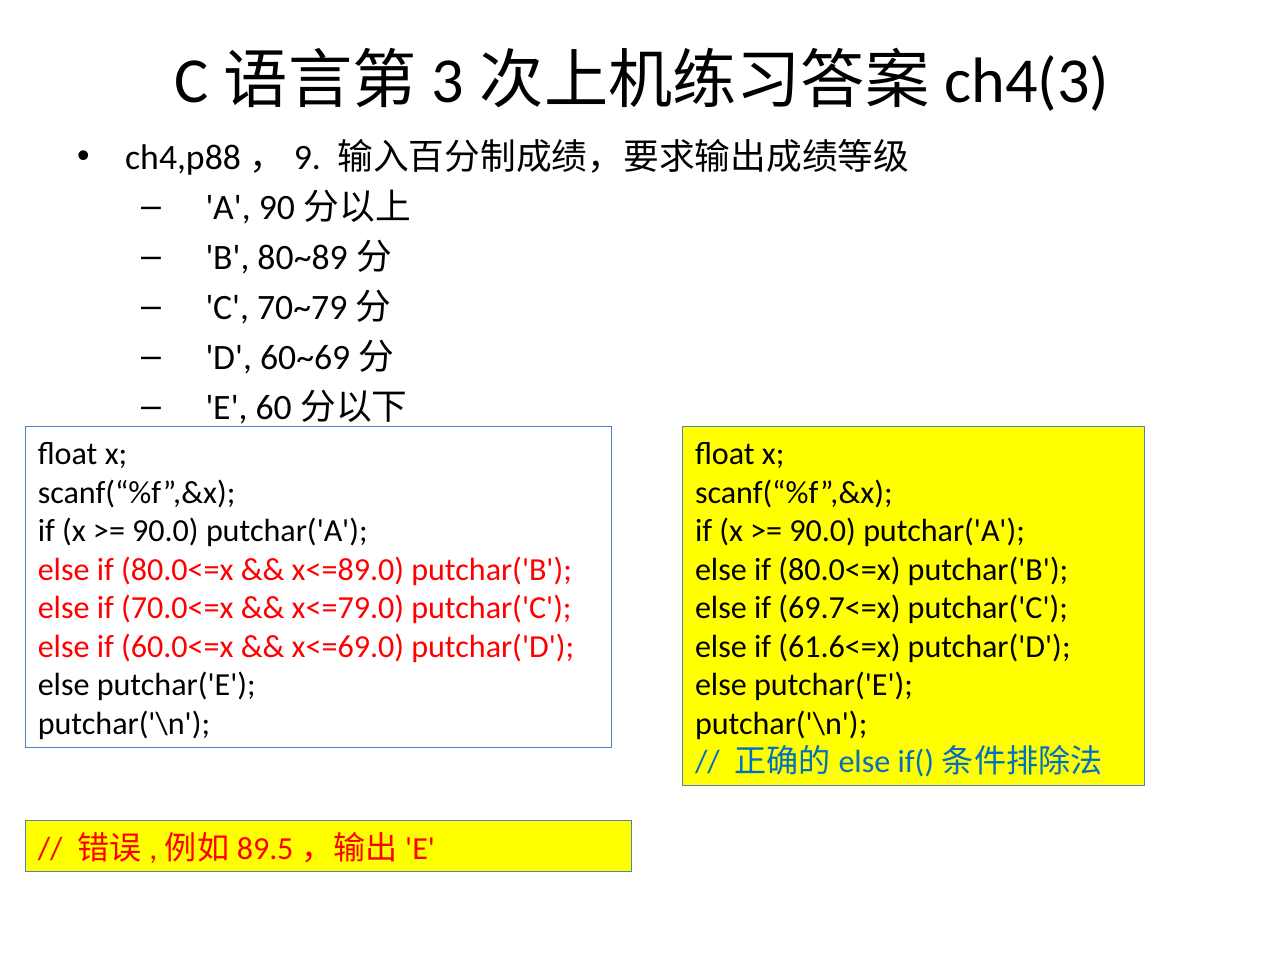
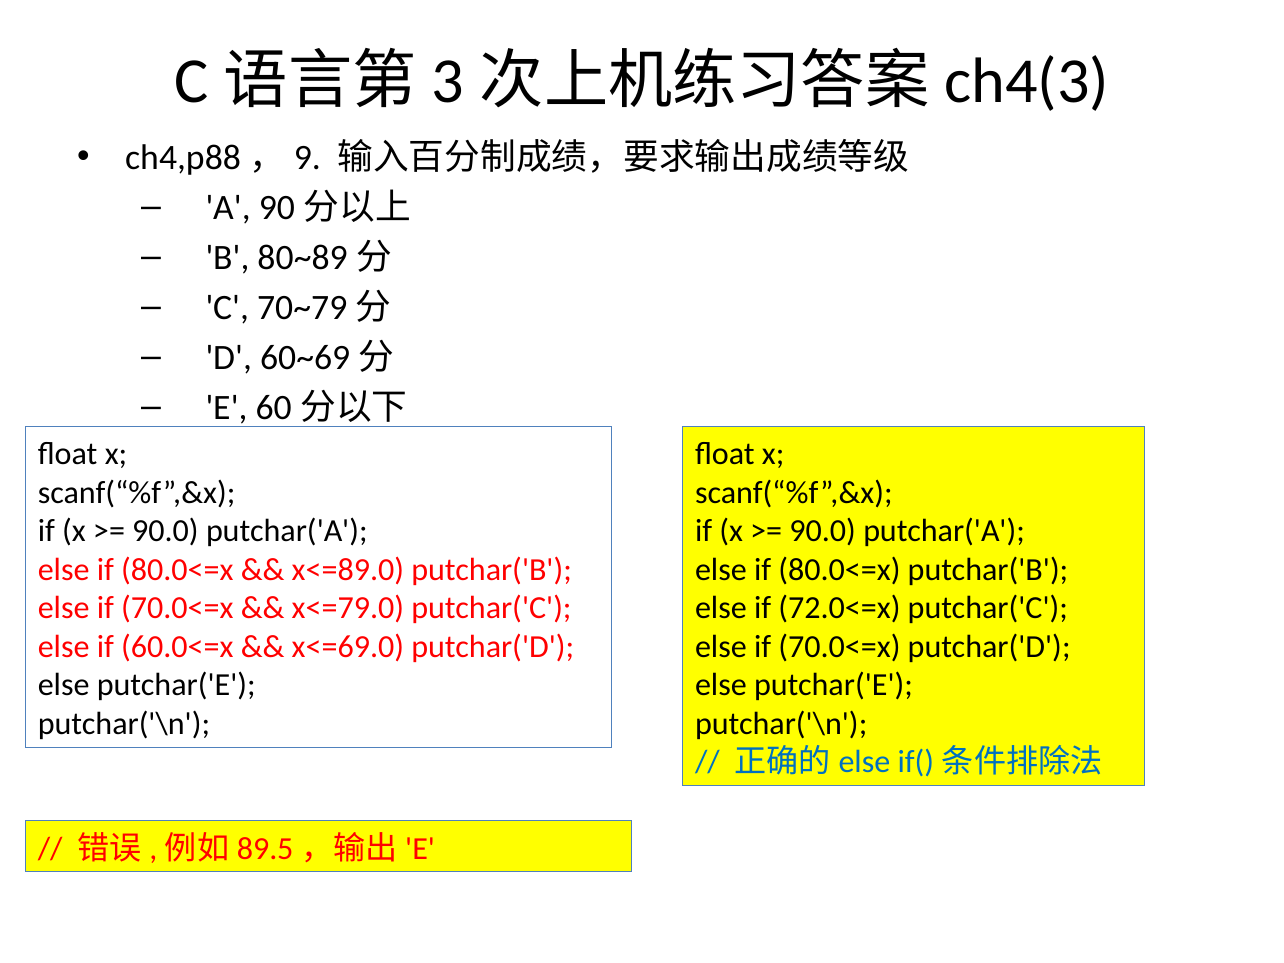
69.7<=x: 69.7<=x -> 72.0<=x (839, 608)
61.6<=x: 61.6<=x -> 70.0<=x (839, 647)
